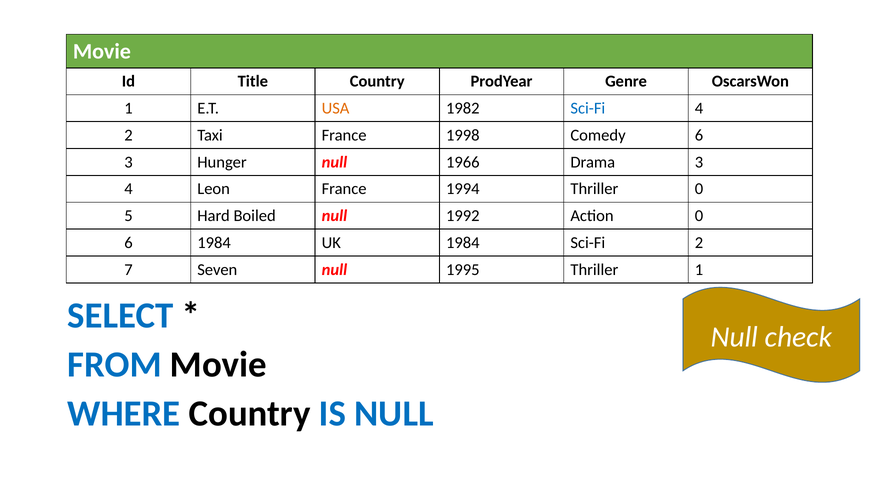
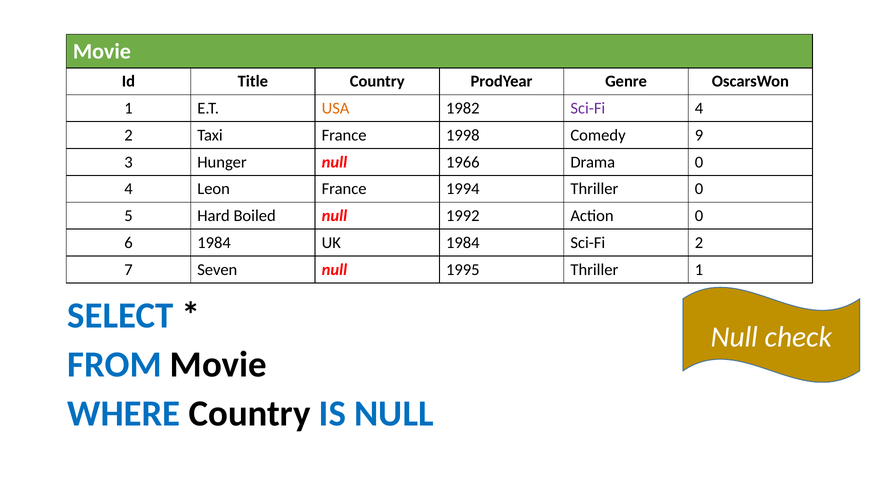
Sci-Fi colour: blue -> purple (588, 108)
Comedy 6: 6 -> 9 (699, 135)
Drama 3: 3 -> 0 (699, 162)
